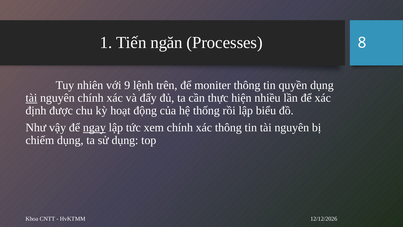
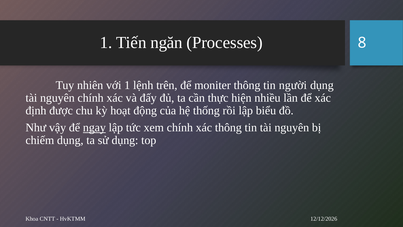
với 9: 9 -> 1 (127, 85)
quyền: quyền -> người (293, 85)
tài underline: present -> none (31, 98)
